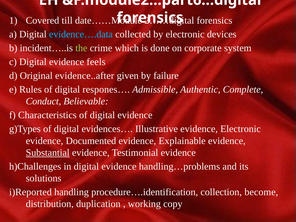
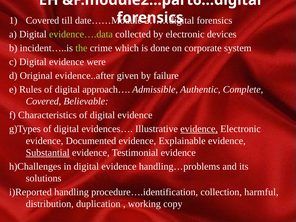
evidence….data colour: light blue -> light green (81, 34)
feels: feels -> were (96, 62)
respones…: respones… -> approach… (106, 89)
Conduct: Conduct -> Covered (43, 101)
evidence underline: none -> present (199, 129)
become: become -> harmful (261, 192)
